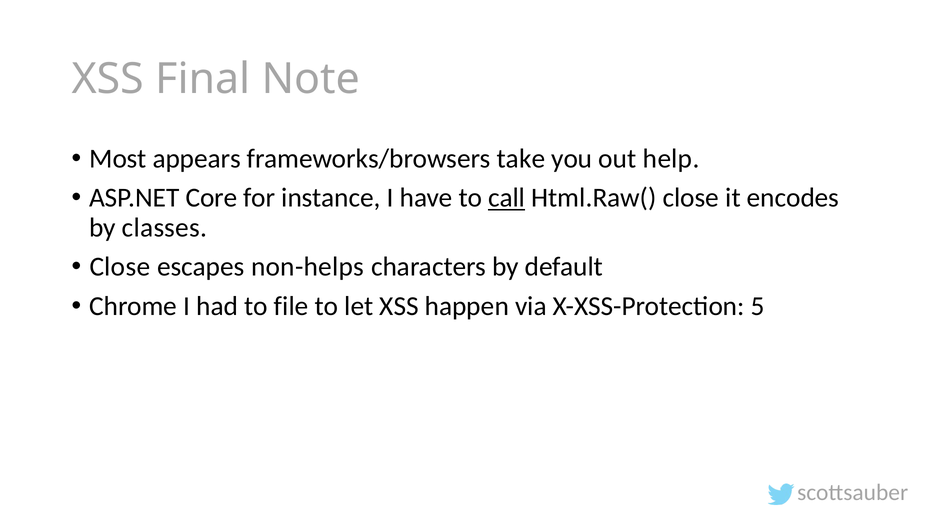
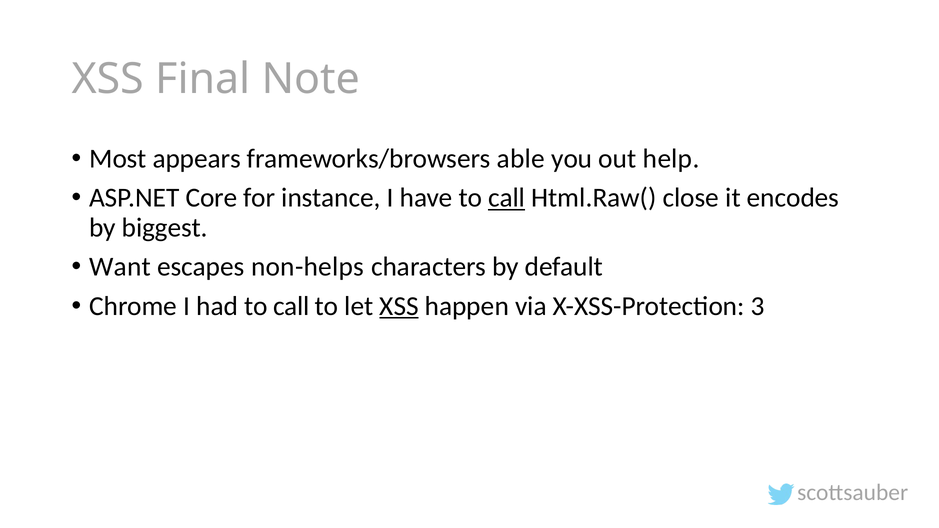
take: take -> able (521, 159)
classes: classes -> biggest (165, 228)
Close: Close -> Want (120, 267)
had to file: file -> call (291, 306)
XSS underline: none -> present (399, 306)
5: 5 -> 3 (758, 306)
